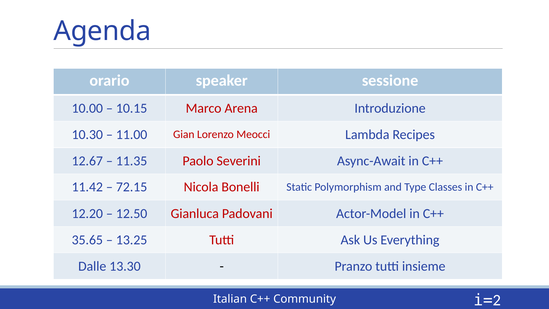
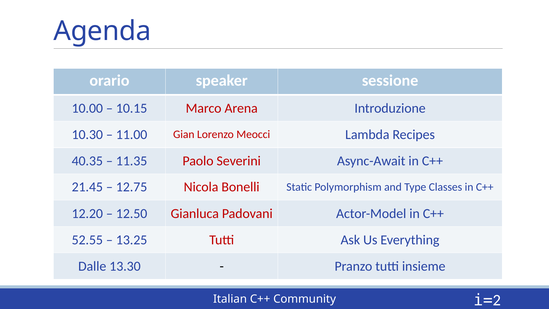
12.67: 12.67 -> 40.35 (87, 161)
11.42: 11.42 -> 21.45 (87, 187)
72.15: 72.15 -> 12.75 (132, 187)
35.65: 35.65 -> 52.55 (87, 240)
